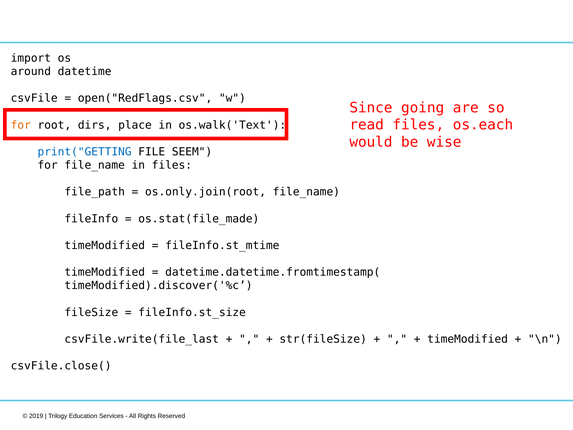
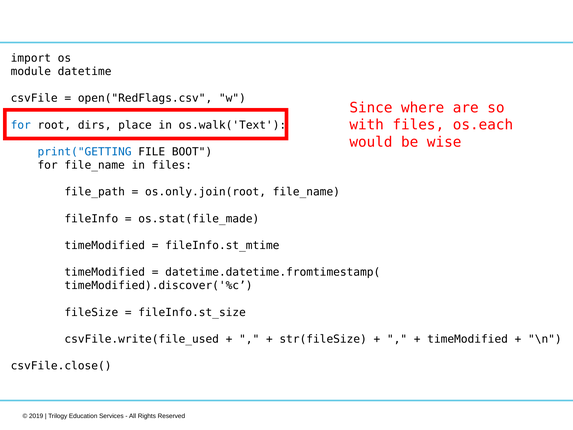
around: around -> module (31, 71)
going: going -> where (423, 108)
read: read -> with (367, 125)
for colour: orange -> blue (21, 125)
SEEM: SEEM -> BOOT (192, 152)
csvFile.write(file_last: csvFile.write(file_last -> csvFile.write(file_used (142, 339)
